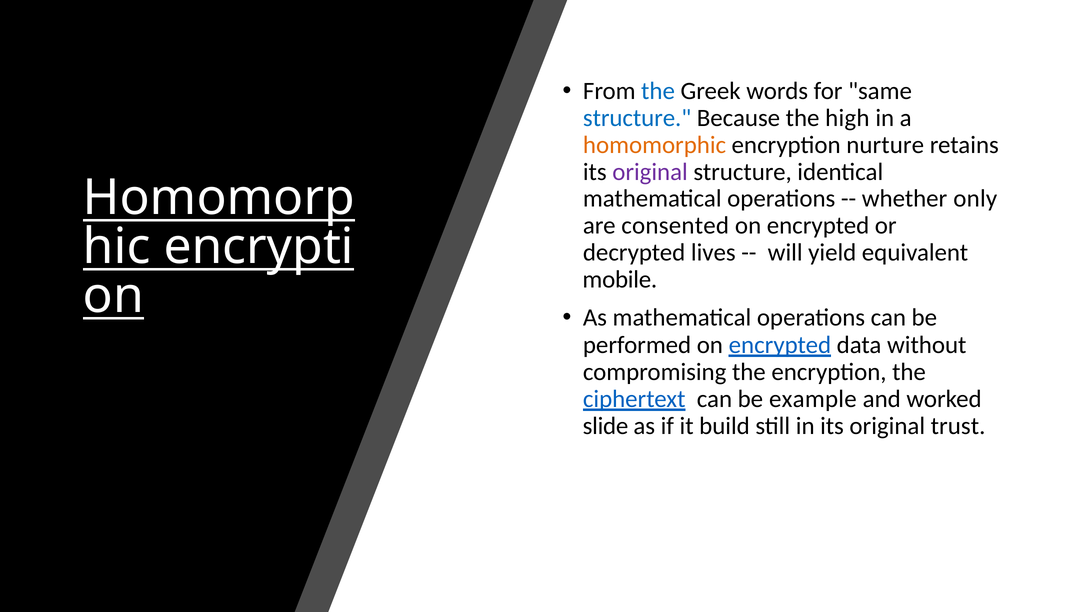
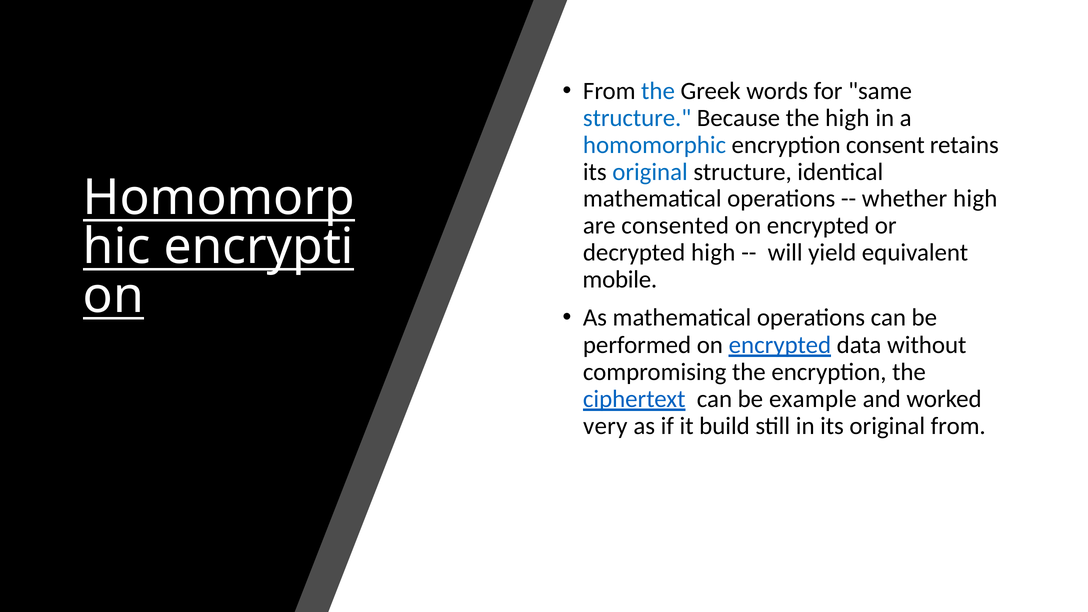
homomorphic colour: orange -> blue (655, 145)
nurture: nurture -> consent (885, 145)
original colour: purple -> blue (650, 172)
whether only: only -> high (975, 199)
decrypted lives: lives -> high (713, 253)
slide: slide -> very (605, 426)
original trust: trust -> from (958, 426)
